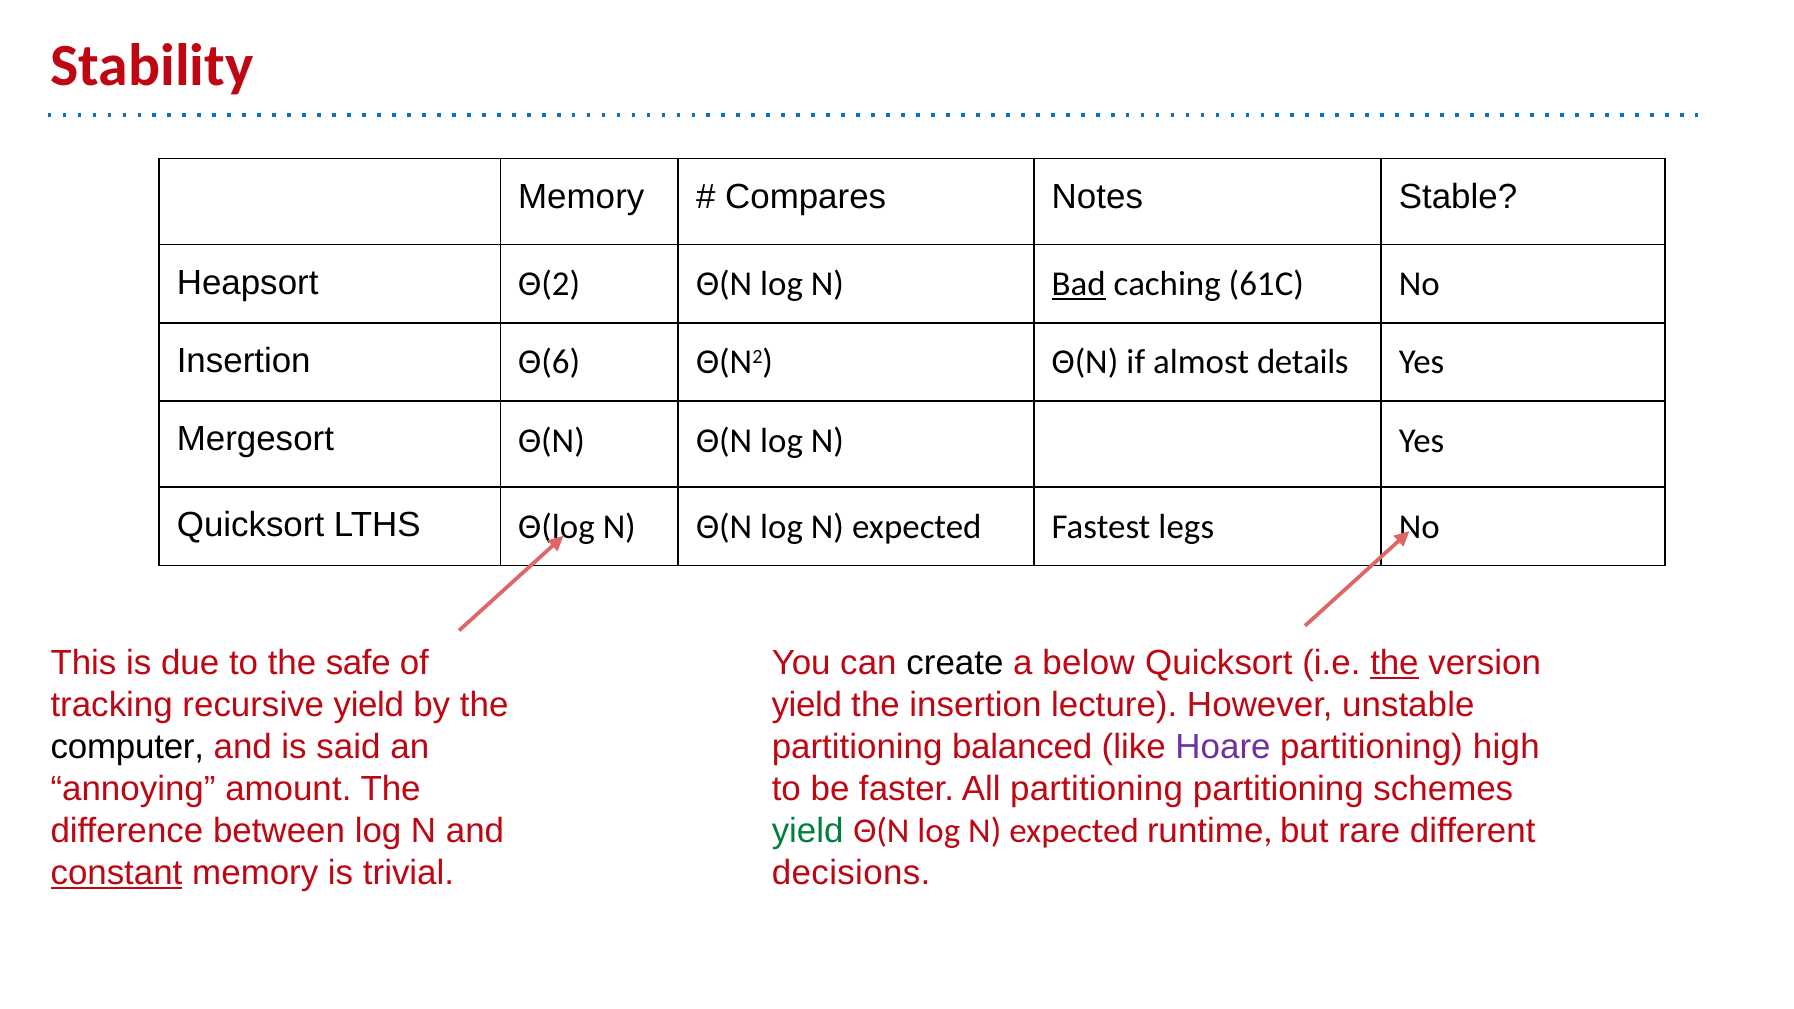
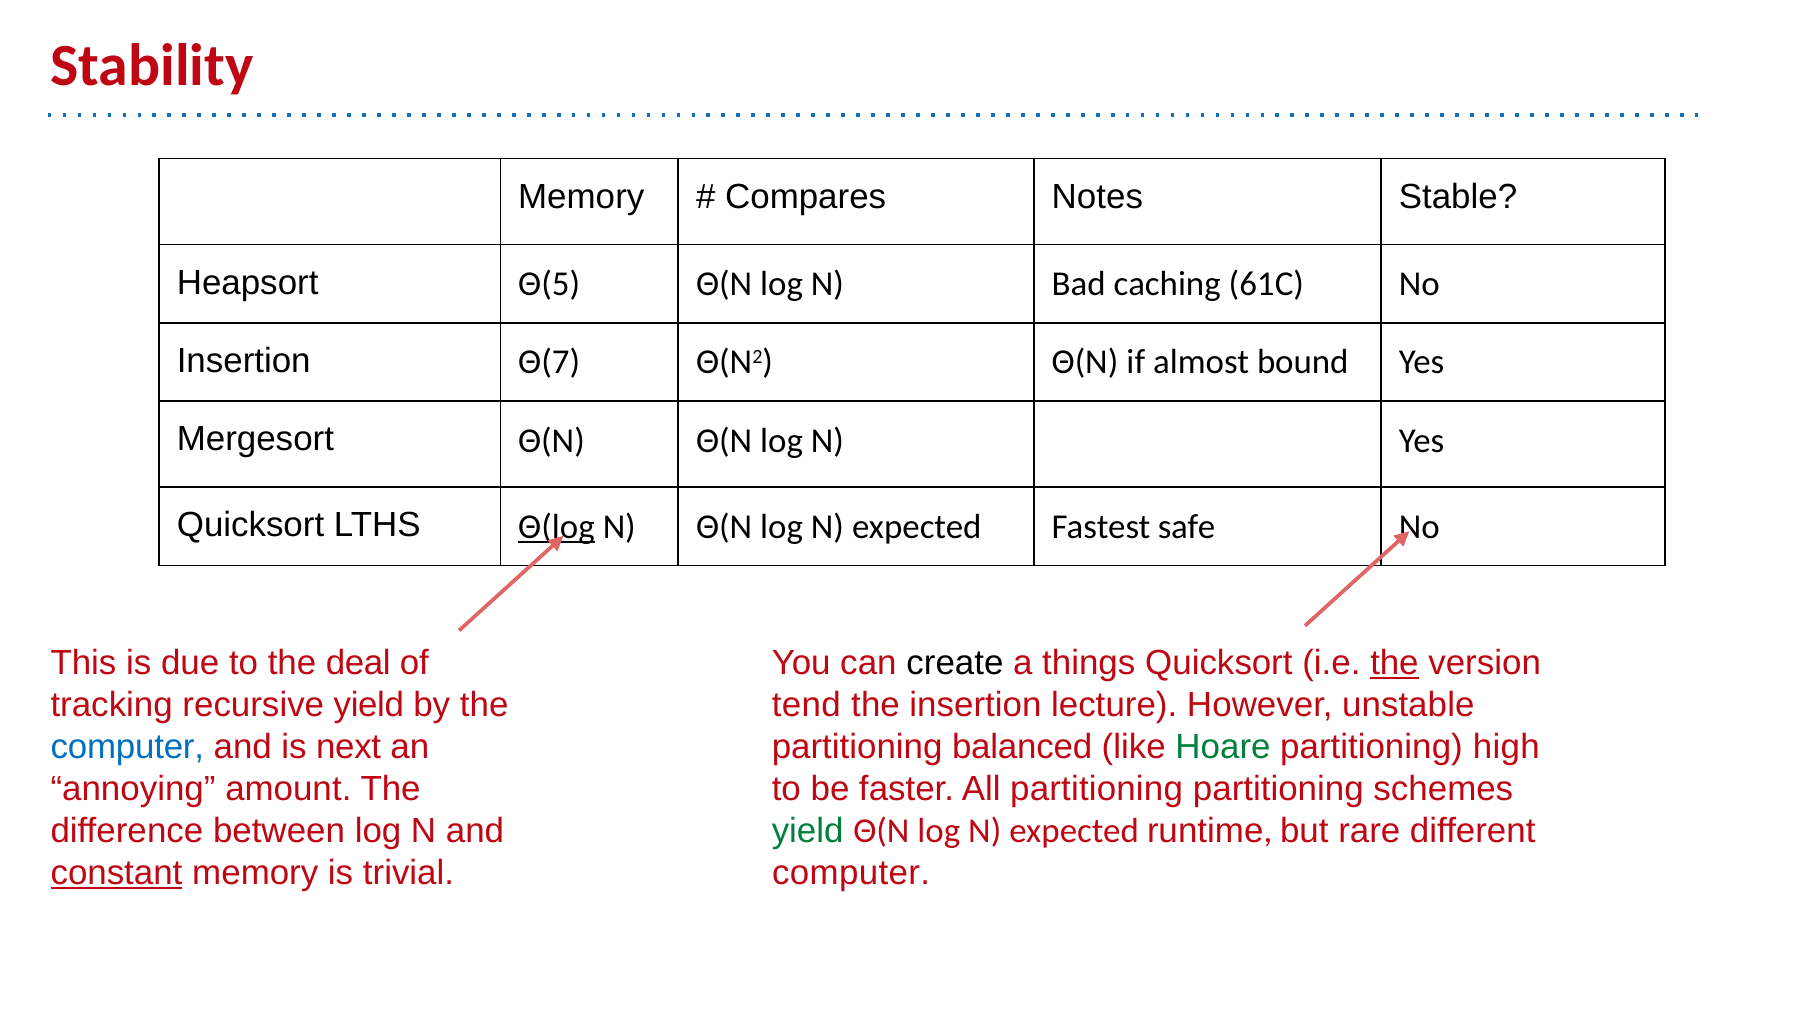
Θ(2: Θ(2 -> Θ(5 (549, 284)
Bad underline: present -> none (1079, 284)
Θ(6: Θ(6 -> Θ(7 (549, 362)
details: details -> bound (1303, 362)
Θ(log underline: none -> present (556, 527)
legs: legs -> safe (1187, 527)
safe: safe -> deal (358, 663)
below: below -> things (1089, 663)
yield: yield -> tend (806, 705)
computer colour: black -> blue (127, 747)
said: said -> next (349, 747)
Hoare colour: purple -> green (1223, 747)
decisions: decisions -> computer (851, 873)
